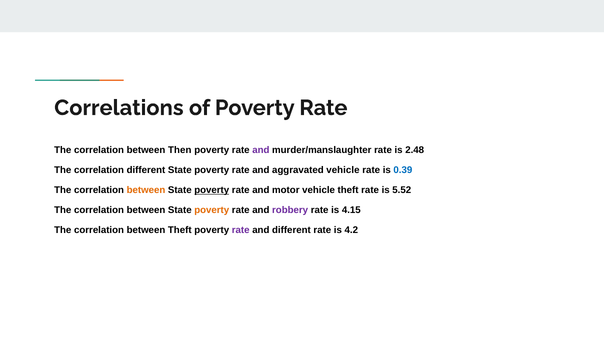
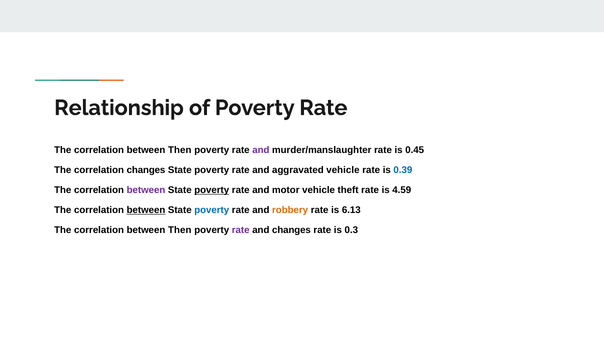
Correlations: Correlations -> Relationship (119, 108)
2.48: 2.48 -> 0.45 (415, 150)
correlation different: different -> changes (146, 170)
between colour: orange -> purple (146, 190)
5.52: 5.52 -> 4.59 (402, 190)
between underline: none -> present (146, 210)
poverty colour: orange -> blue (212, 210)
robbery colour: purple -> orange (290, 210)
4.15: 4.15 -> 6.13 (351, 210)
Theft: Theft -> Then (180, 230)
and different: different -> changes (291, 230)
4.2: 4.2 -> 0.3 (351, 230)
